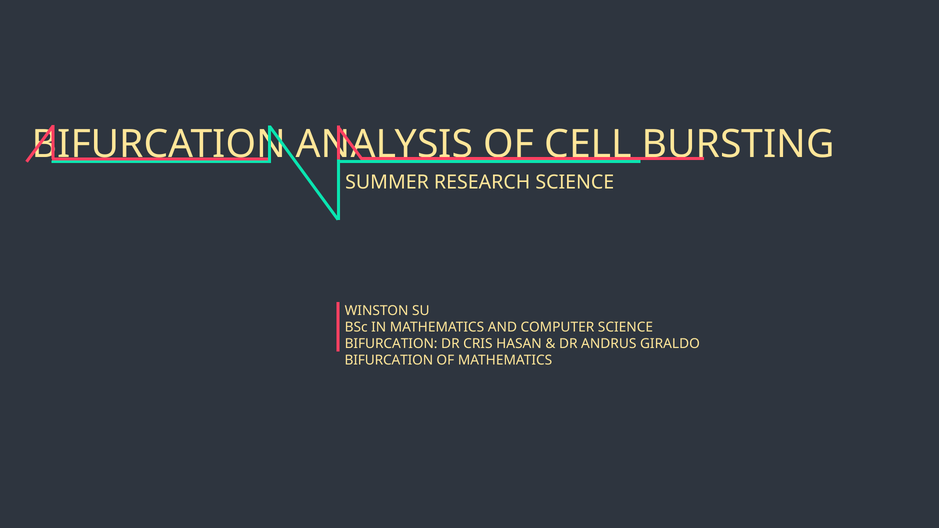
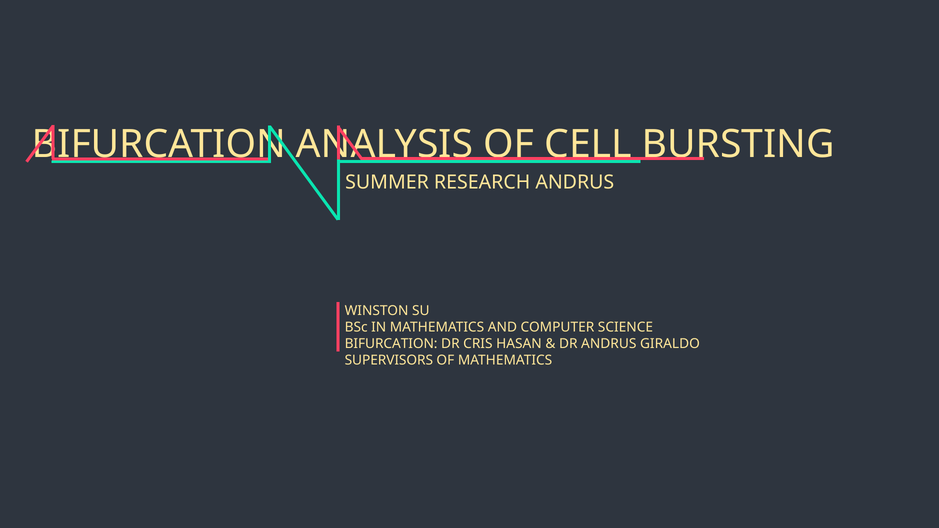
RESEARCH SCIENCE: SCIENCE -> ANDRUS (575, 182)
BIFURCATION: BIFURCATION -> SUPERVISORS (389, 360)
